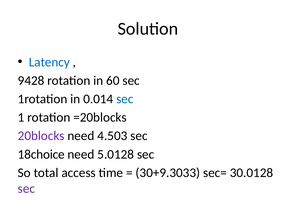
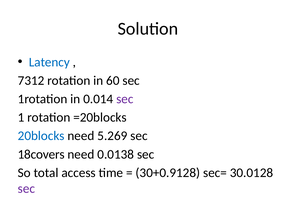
9428: 9428 -> 7312 (31, 81)
sec colour: blue -> purple (125, 99)
20blocks colour: purple -> blue (41, 136)
4.503: 4.503 -> 5.269 (112, 136)
18choice: 18choice -> 18covers (41, 154)
5.0128: 5.0128 -> 0.0138 (116, 154)
30+9.3033: 30+9.3033 -> 30+0.9128 (168, 173)
